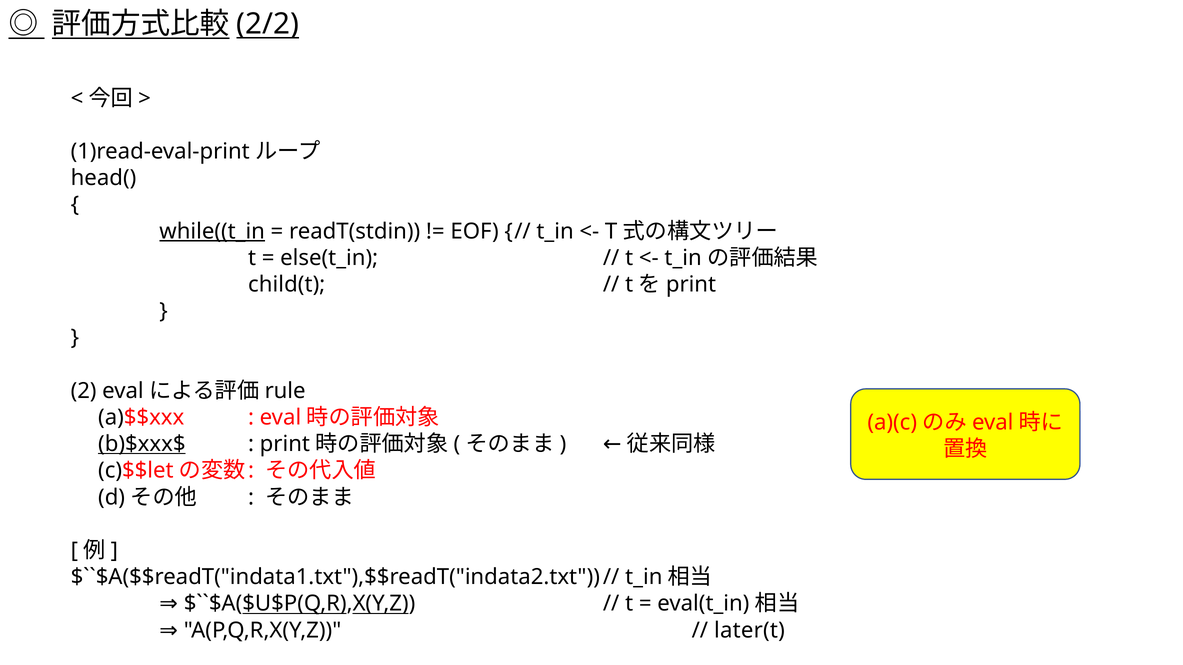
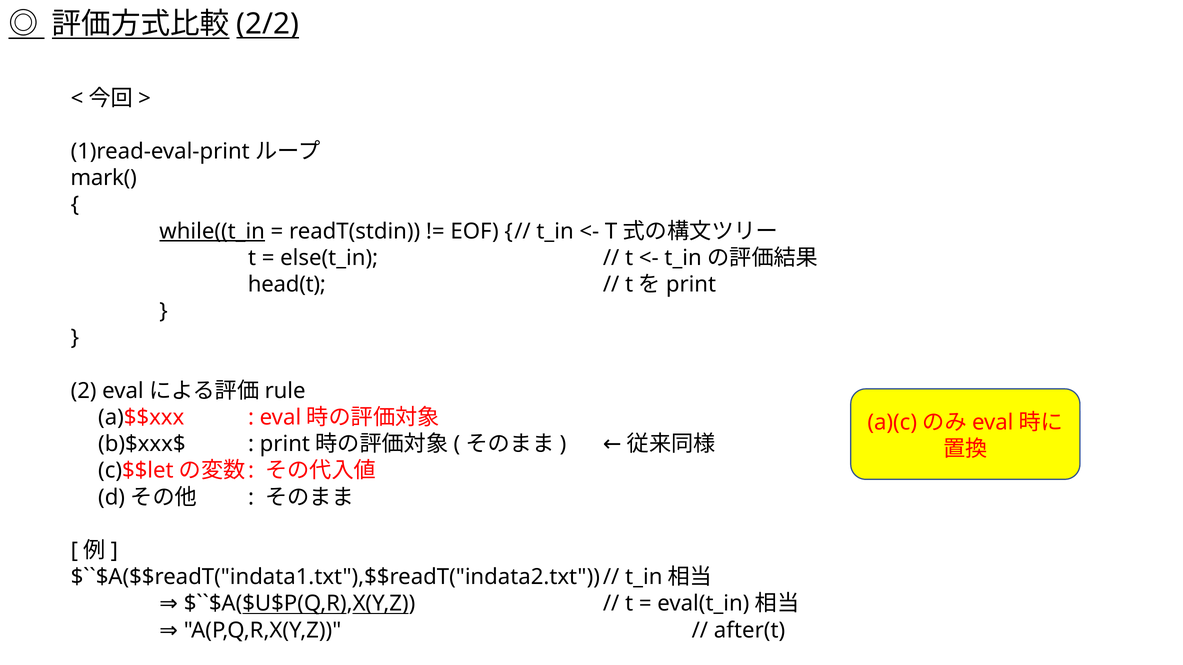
head(: head( -> mark( (104, 178)
child(t: child(t -> head(t (287, 285)
b)$xxx$ underline: present -> none (142, 444)
later(t: later(t -> after(t (750, 631)
